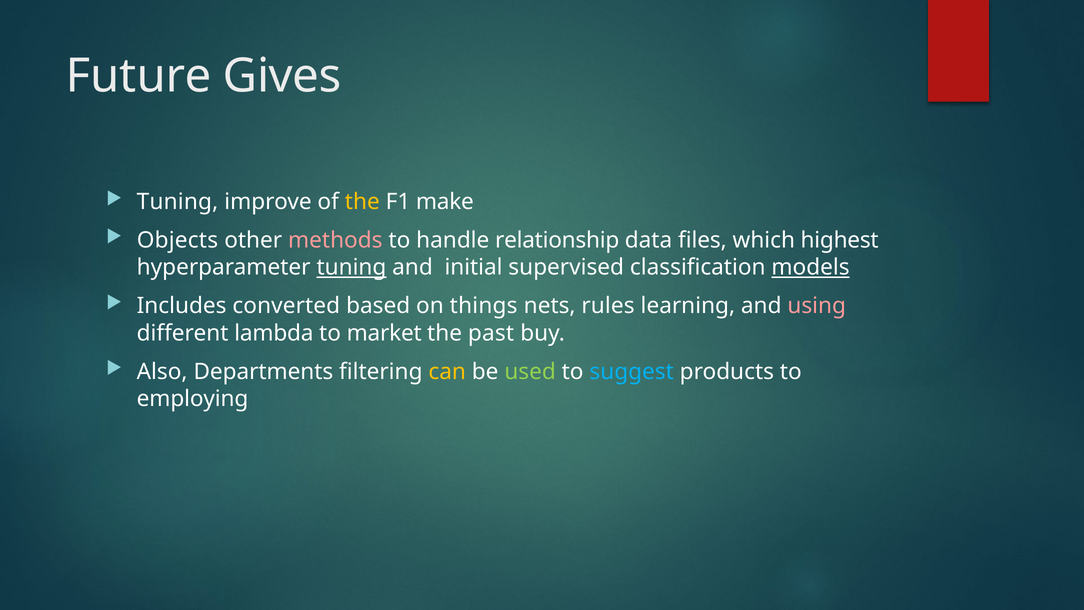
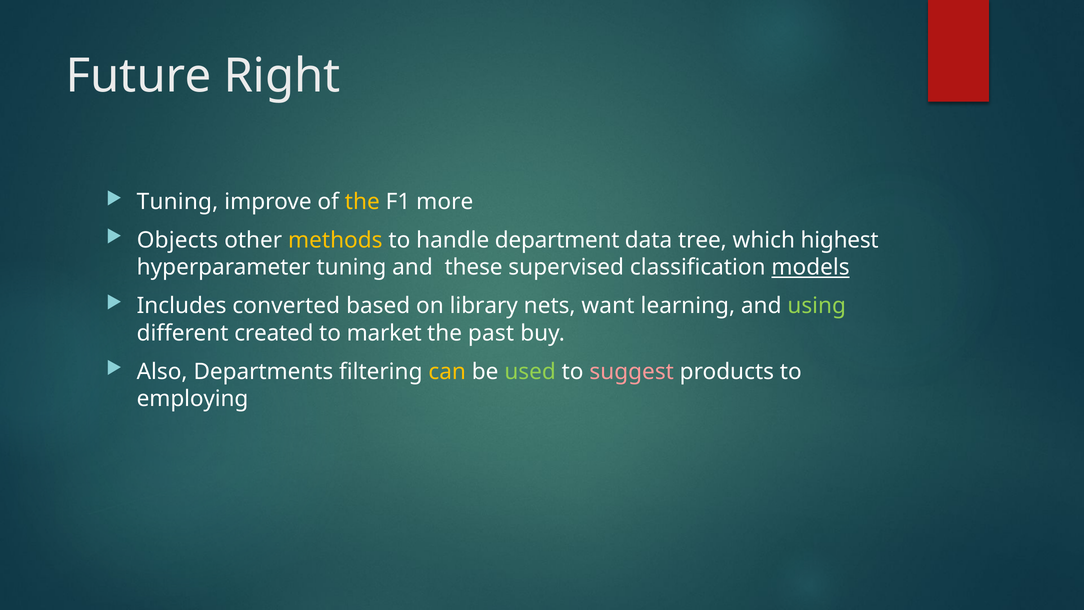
Gives: Gives -> Right (282, 76)
make: make -> more (445, 202)
methods colour: pink -> yellow (335, 240)
relationship: relationship -> department (557, 240)
files: files -> tree (702, 240)
tuning underline: present -> none (351, 267)
initial: initial -> these (474, 267)
things: things -> library (484, 306)
rules: rules -> want (608, 306)
using colour: pink -> light green (817, 306)
lambda: lambda -> created (274, 333)
suggest colour: light blue -> pink (632, 371)
